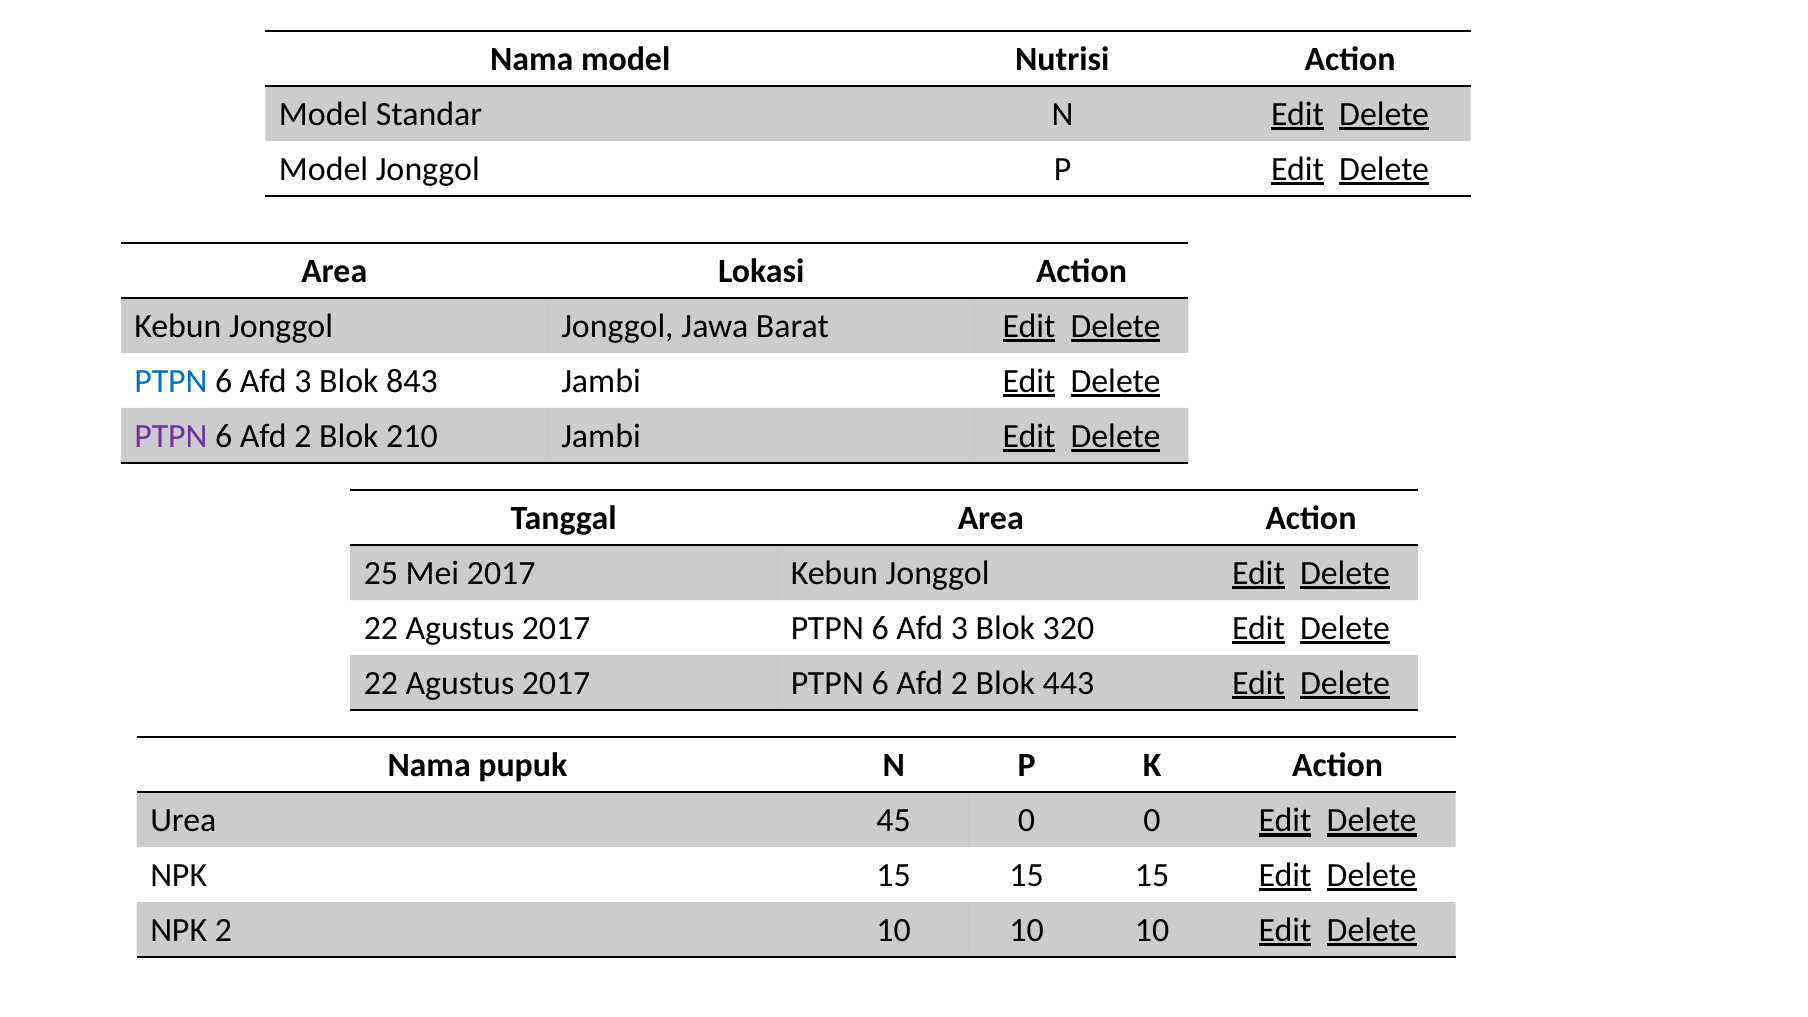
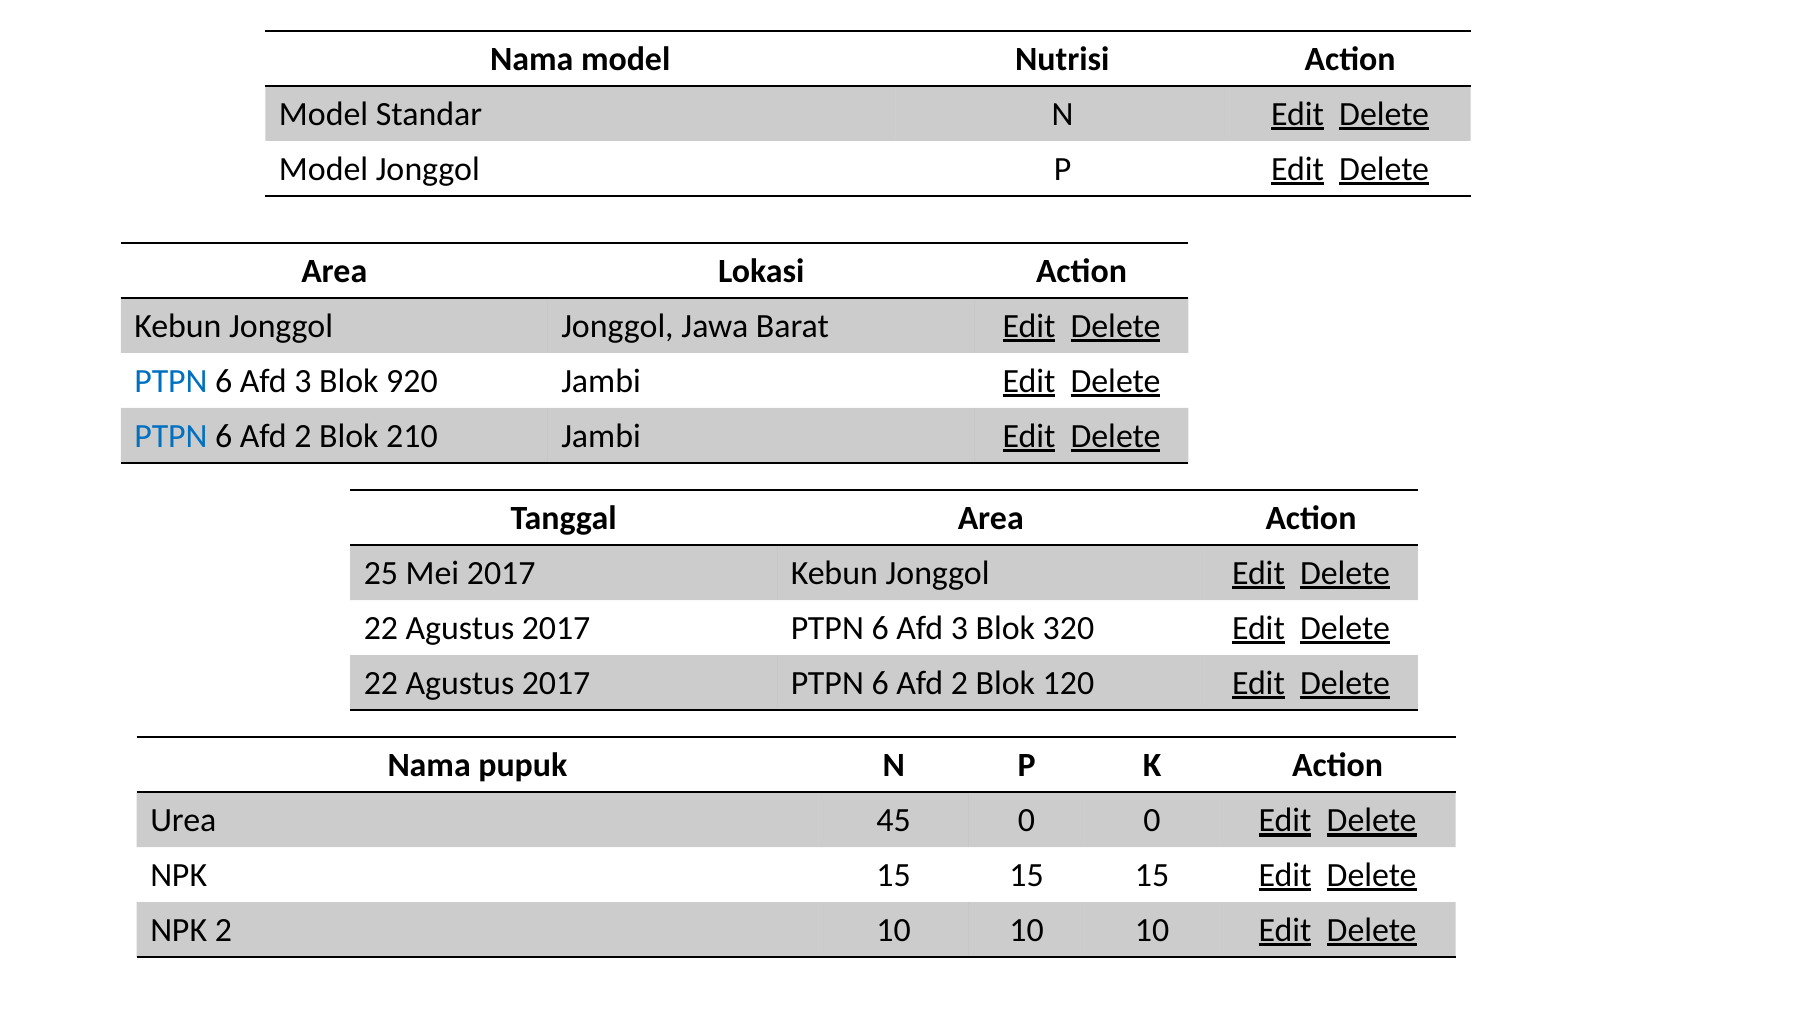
843: 843 -> 920 (412, 381)
PTPN colour: purple -> blue (171, 436)
443: 443 -> 120 (1068, 683)
